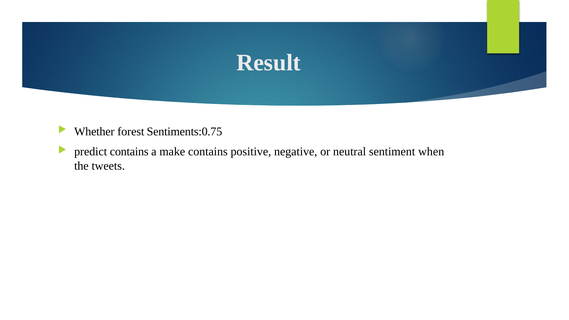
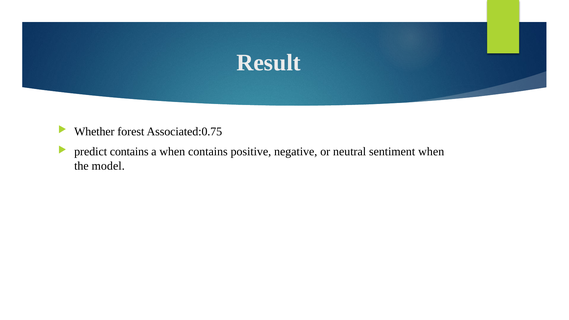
Sentiments:0.75: Sentiments:0.75 -> Associated:0.75 (184, 132)
a make: make -> when (172, 152)
tweets: tweets -> model (108, 166)
